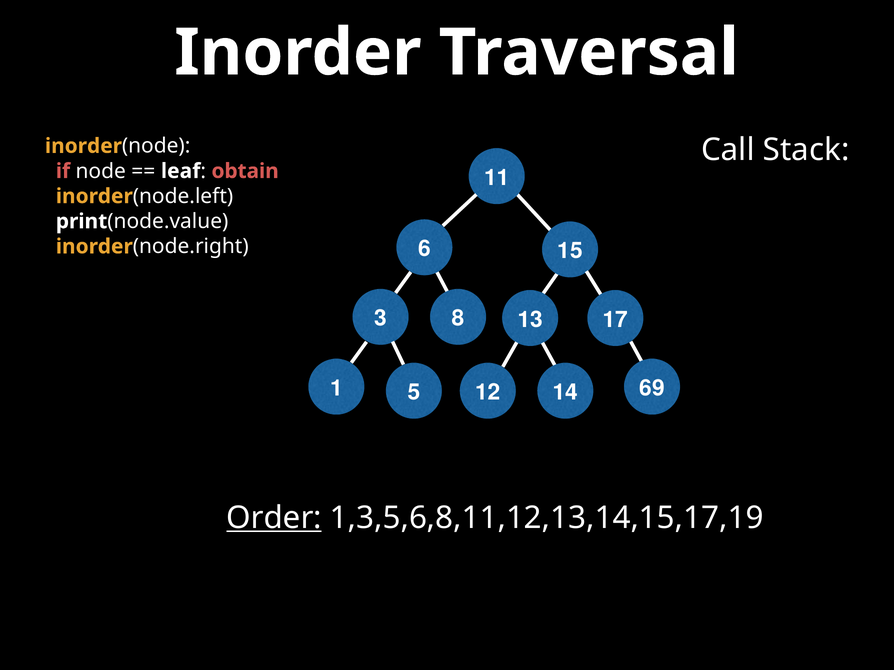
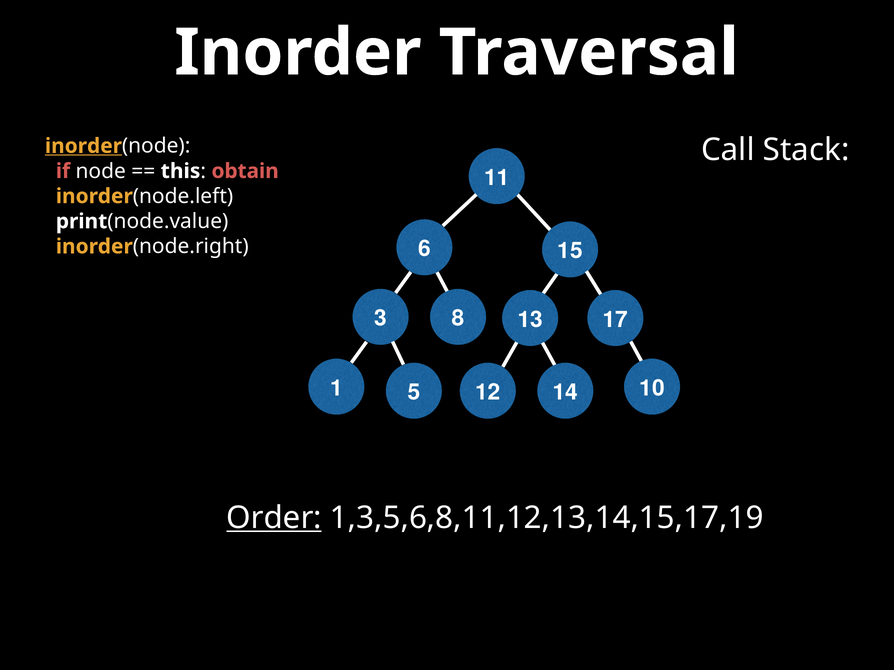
inorder underline: none -> present (83, 146)
leaf: leaf -> this (181, 171)
69: 69 -> 10 (652, 389)
